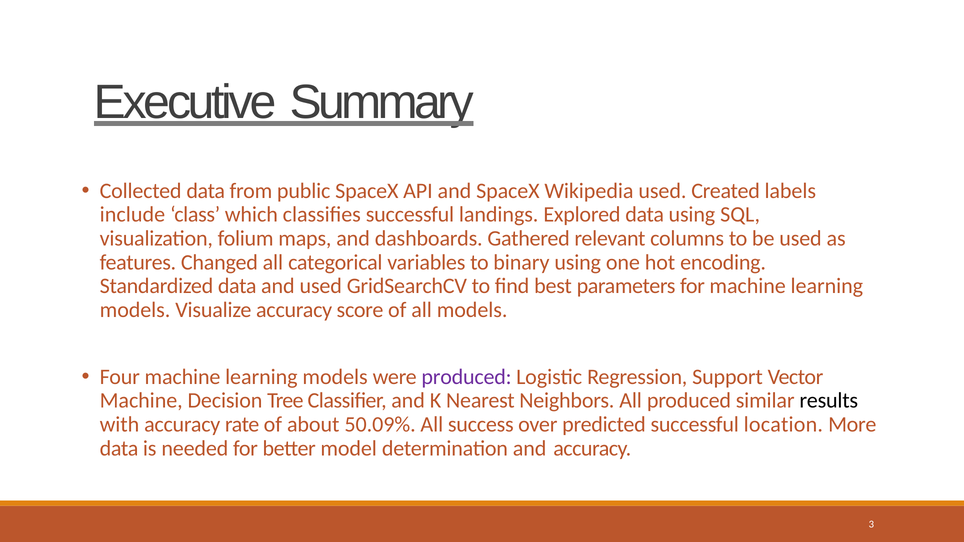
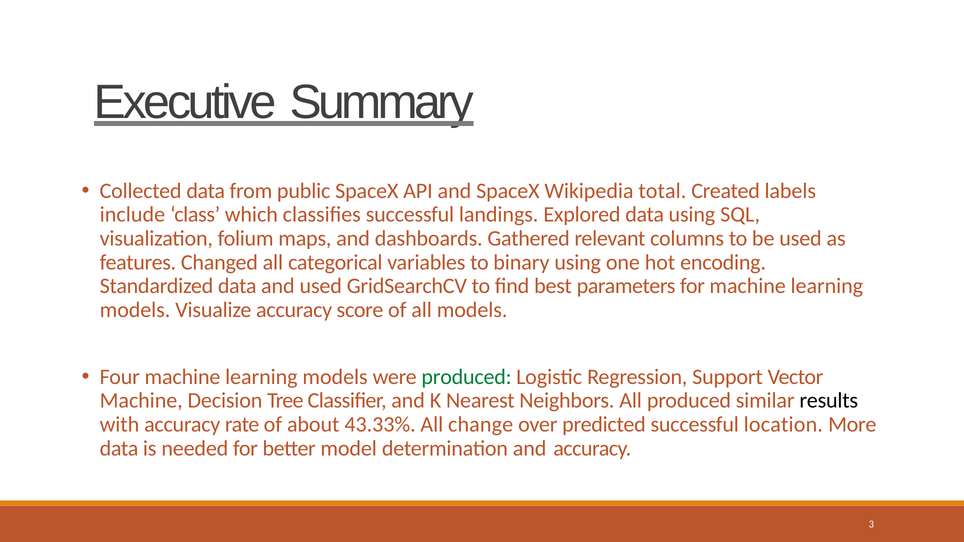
Wikipedia used: used -> total (662, 191)
produced colour: purple -> green (467, 377)
50.09%: 50.09% -> 43.33% (380, 425)
success: success -> change (481, 425)
